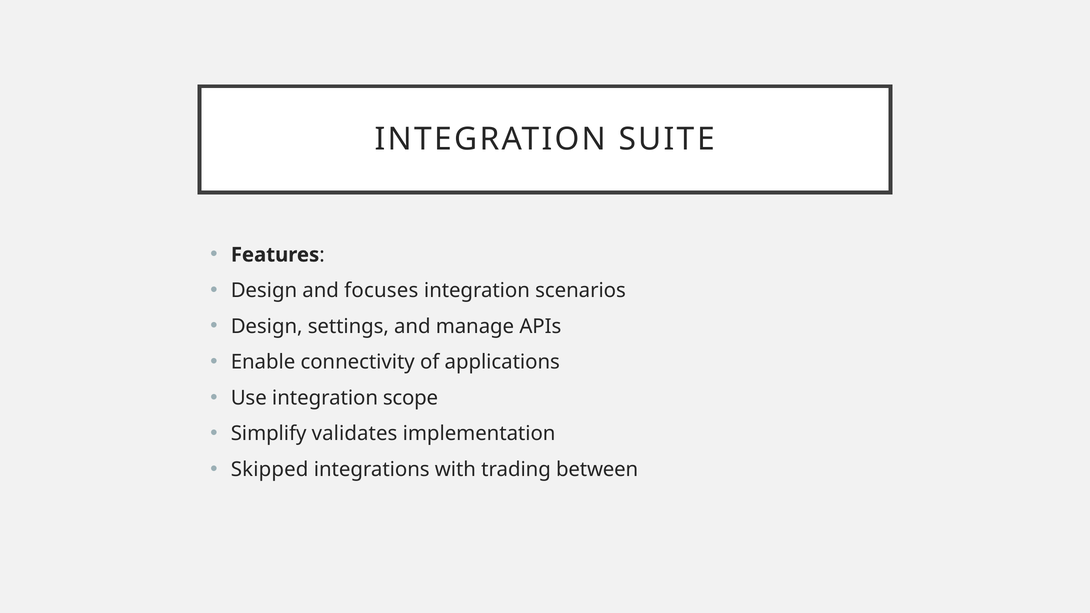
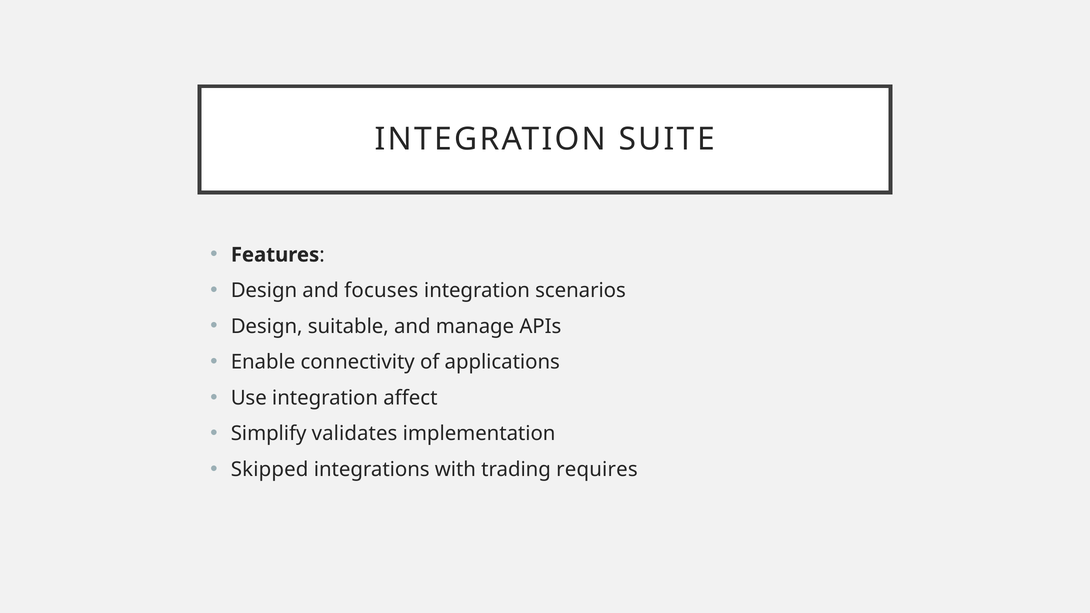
settings: settings -> suitable (348, 326)
scope: scope -> affect (410, 398)
between: between -> requires (597, 470)
